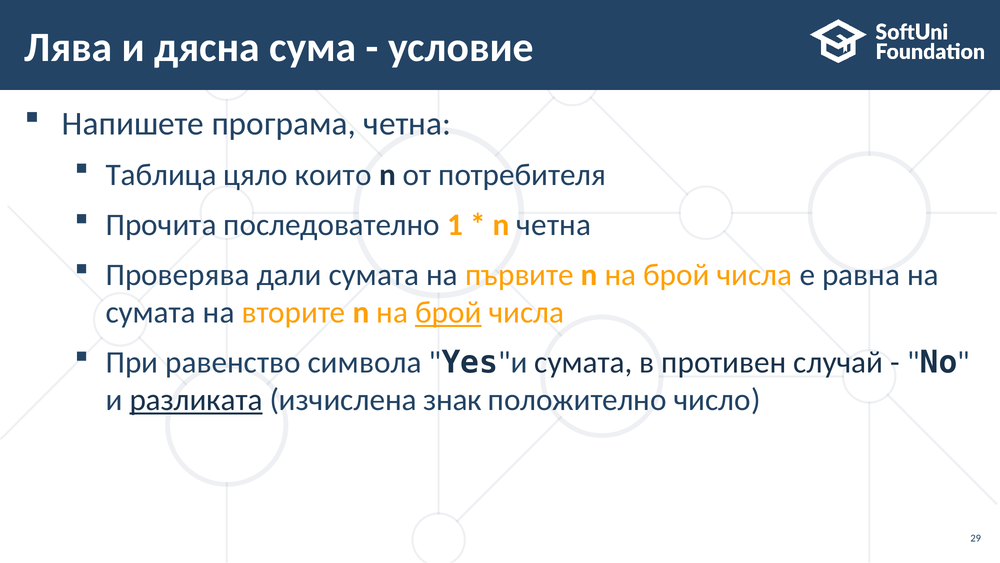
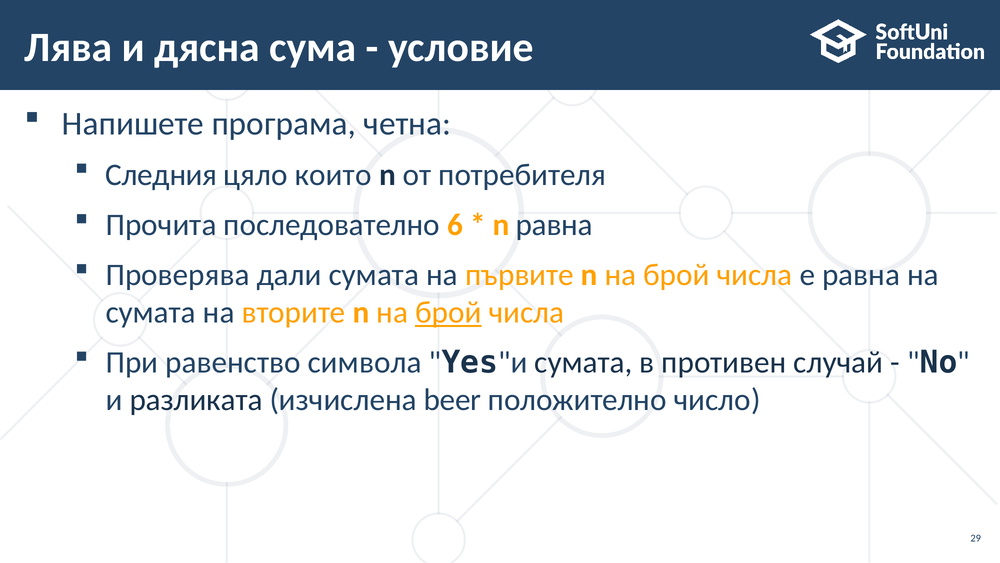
Таблица: Таблица -> Следния (161, 175)
1: 1 -> 6 (455, 225)
n четна: четна -> равна (554, 225)
разликата underline: present -> none (196, 400)
знак: знак -> beer (453, 400)
